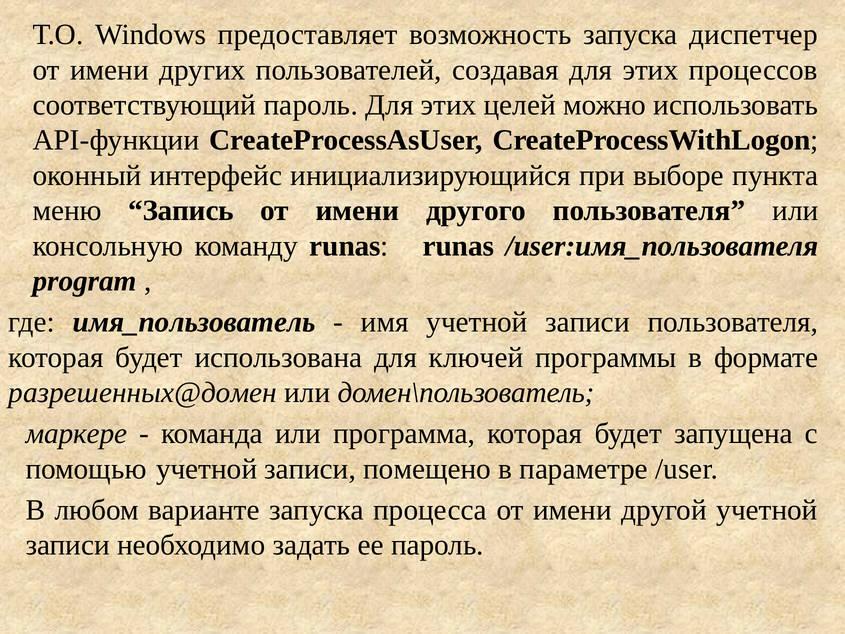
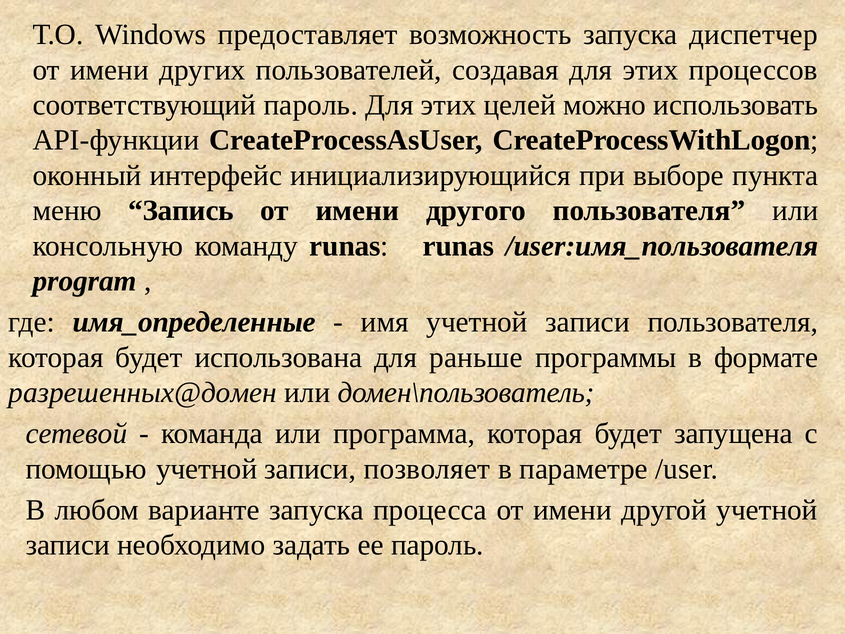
имя_пользователь: имя_пользователь -> имя_определенные (194, 322)
ключей: ключей -> раньше (476, 357)
маркере: маркере -> сетевой (76, 434)
помещено: помещено -> позволяет (427, 469)
